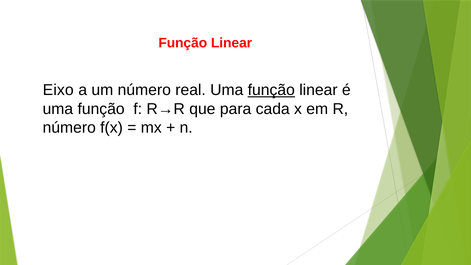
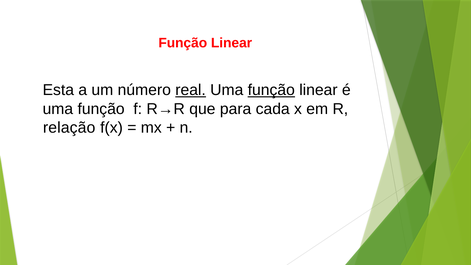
Eixo: Eixo -> Esta (58, 90)
real underline: none -> present (191, 90)
número: número -> relação (69, 128)
